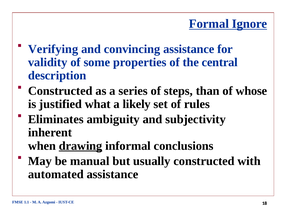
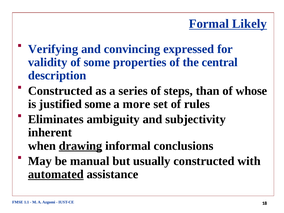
Ignore: Ignore -> Likely (249, 24)
convincing assistance: assistance -> expressed (189, 49)
justified what: what -> some (98, 104)
likely: likely -> more (137, 104)
automated underline: none -> present (56, 174)
